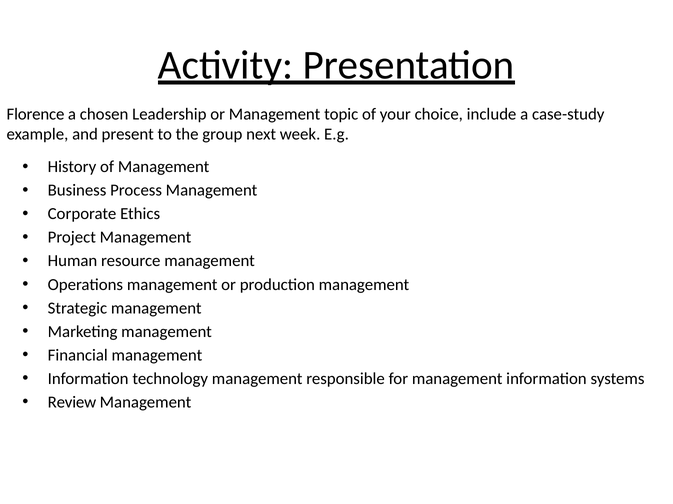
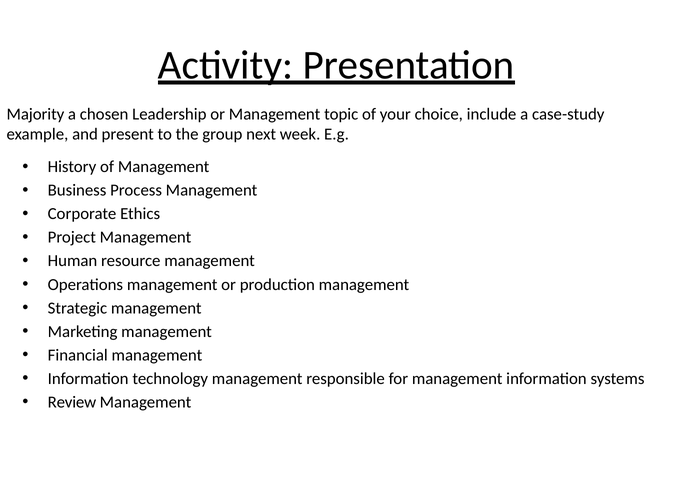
Florence: Florence -> Majority (35, 114)
